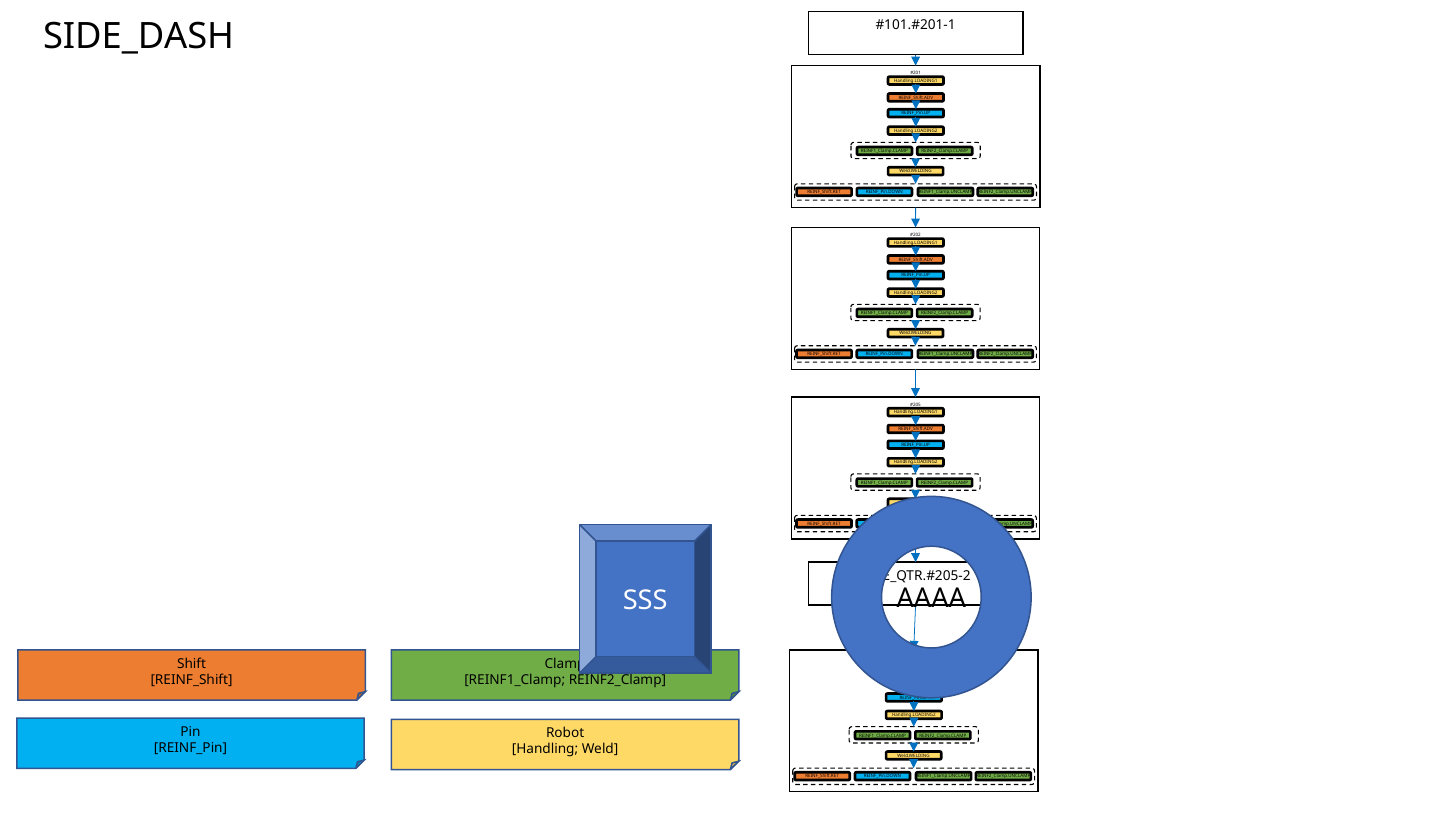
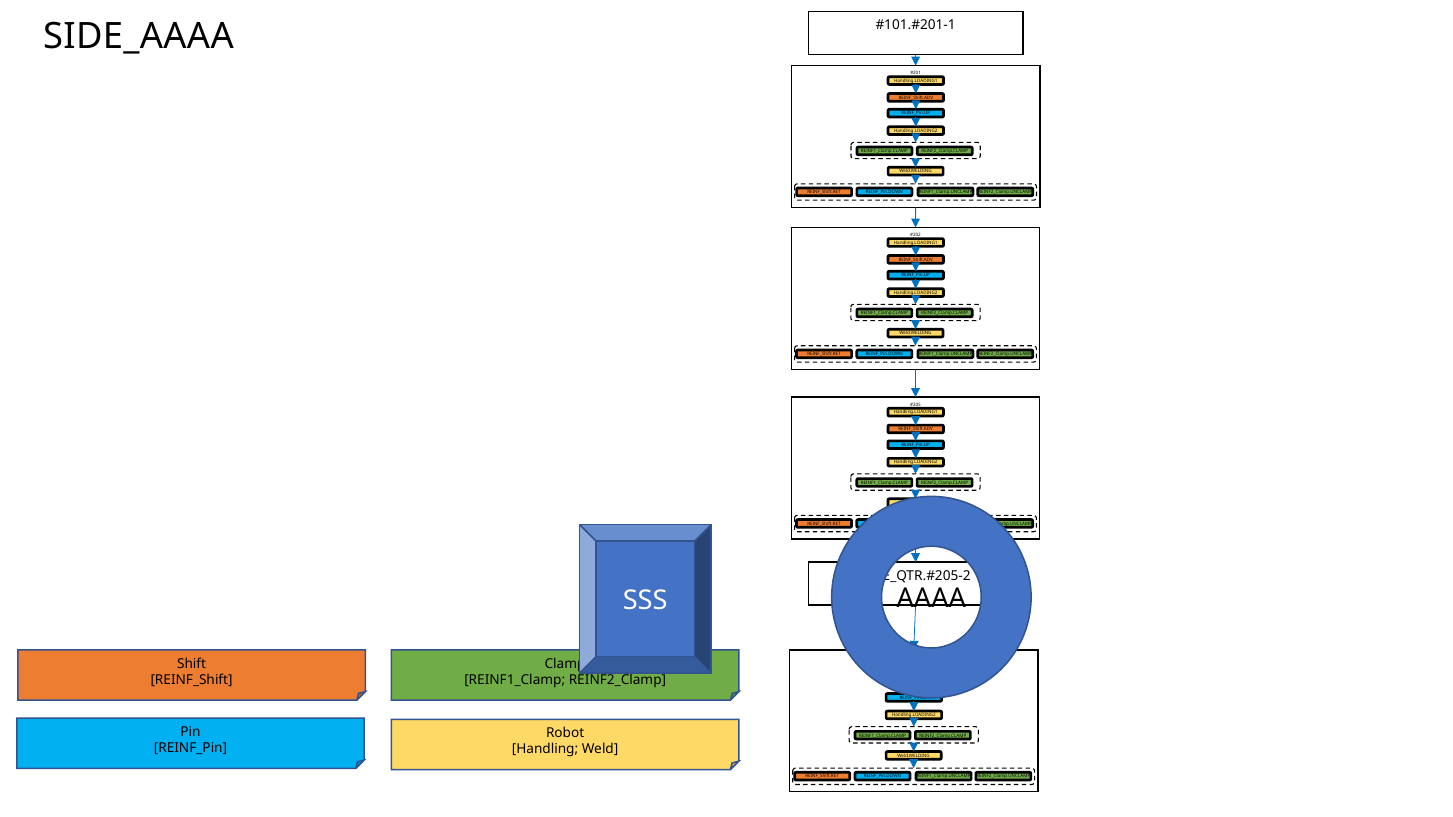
SIDE_DASH: SIDE_DASH -> SIDE_AAAA (138, 36)
